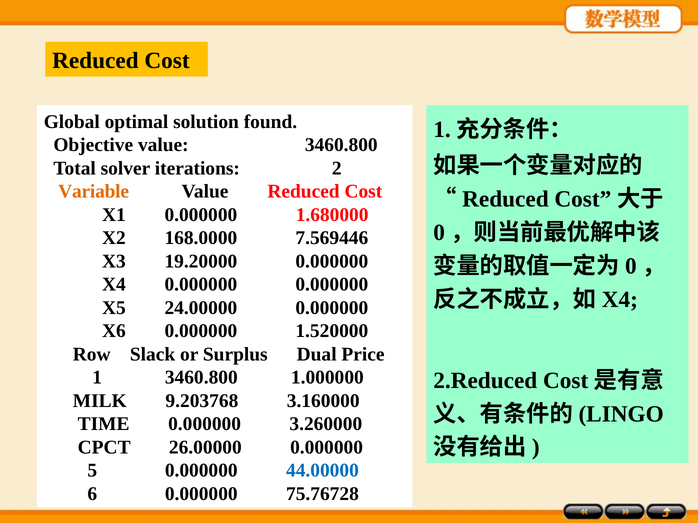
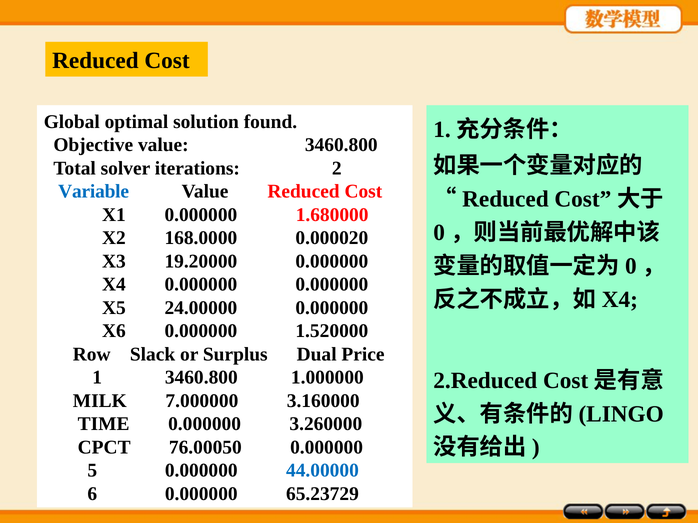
Variable colour: orange -> blue (94, 192)
7.569446: 7.569446 -> 0.000020 (332, 238)
9.203768: 9.203768 -> 7.000000 (202, 401)
26.00000: 26.00000 -> 76.00050 (205, 448)
75.76728: 75.76728 -> 65.23729 (322, 494)
